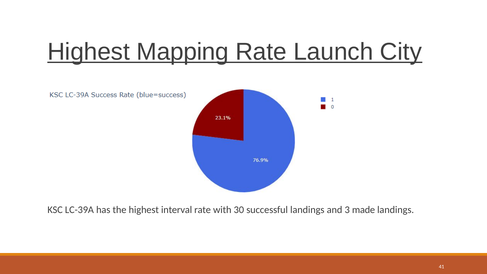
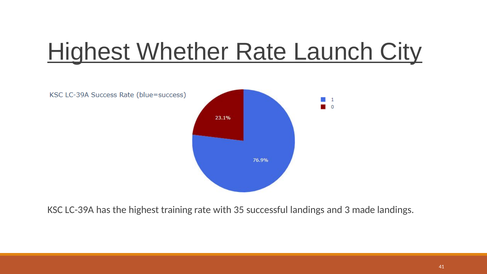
Mapping: Mapping -> Whether (183, 52)
interval: interval -> training (177, 210)
30: 30 -> 35 (239, 210)
